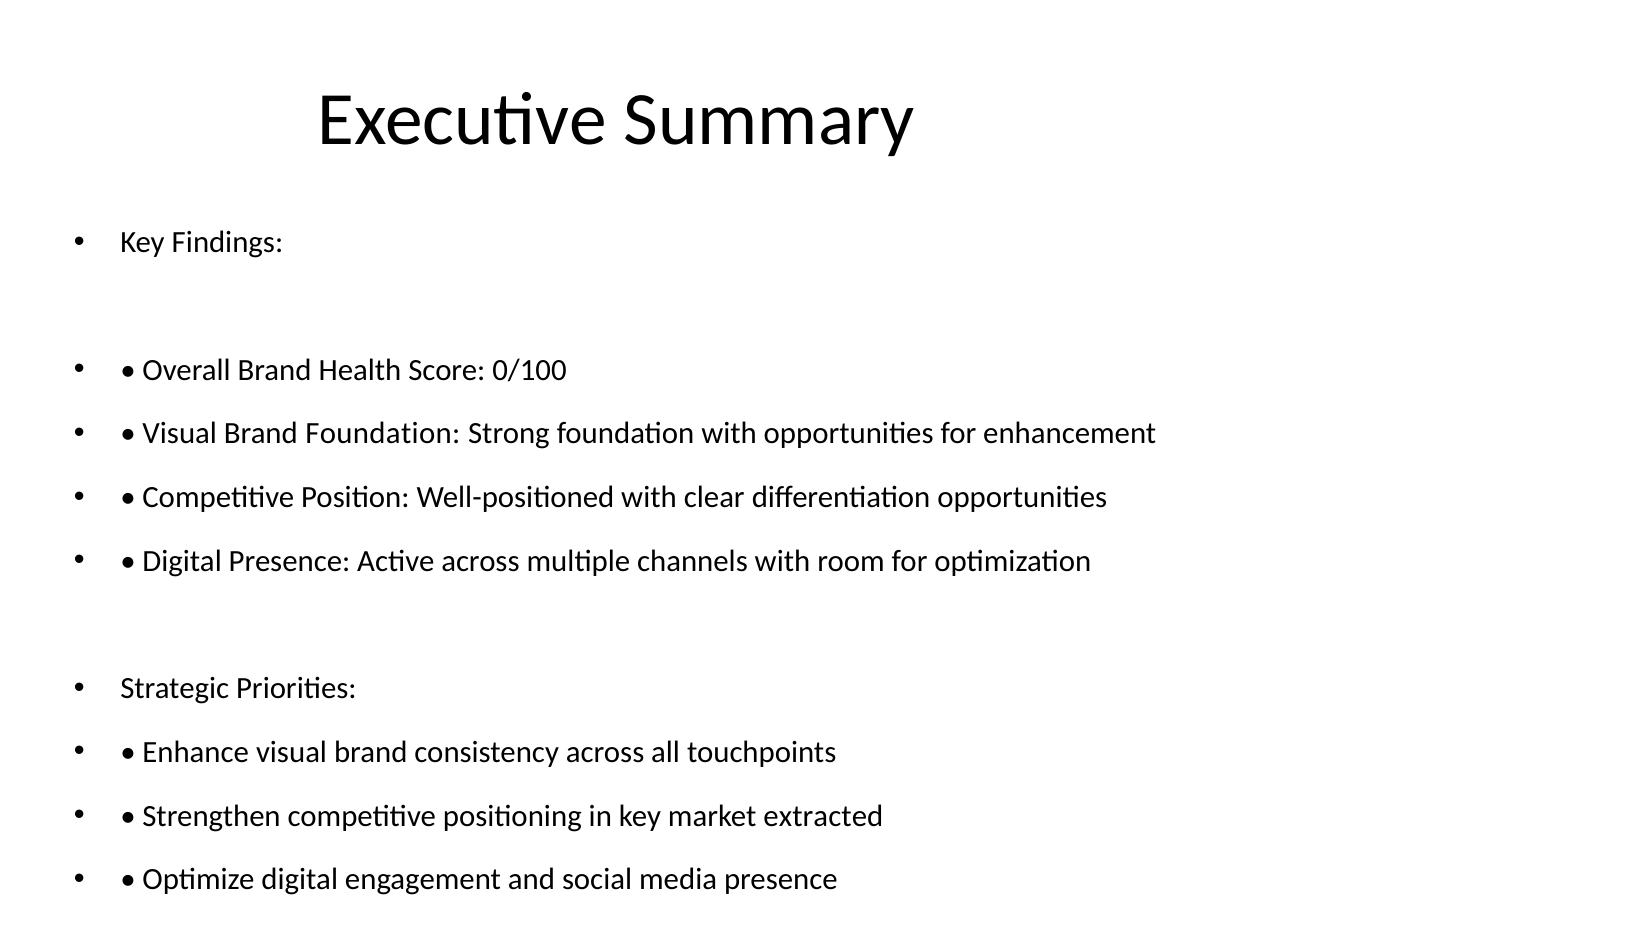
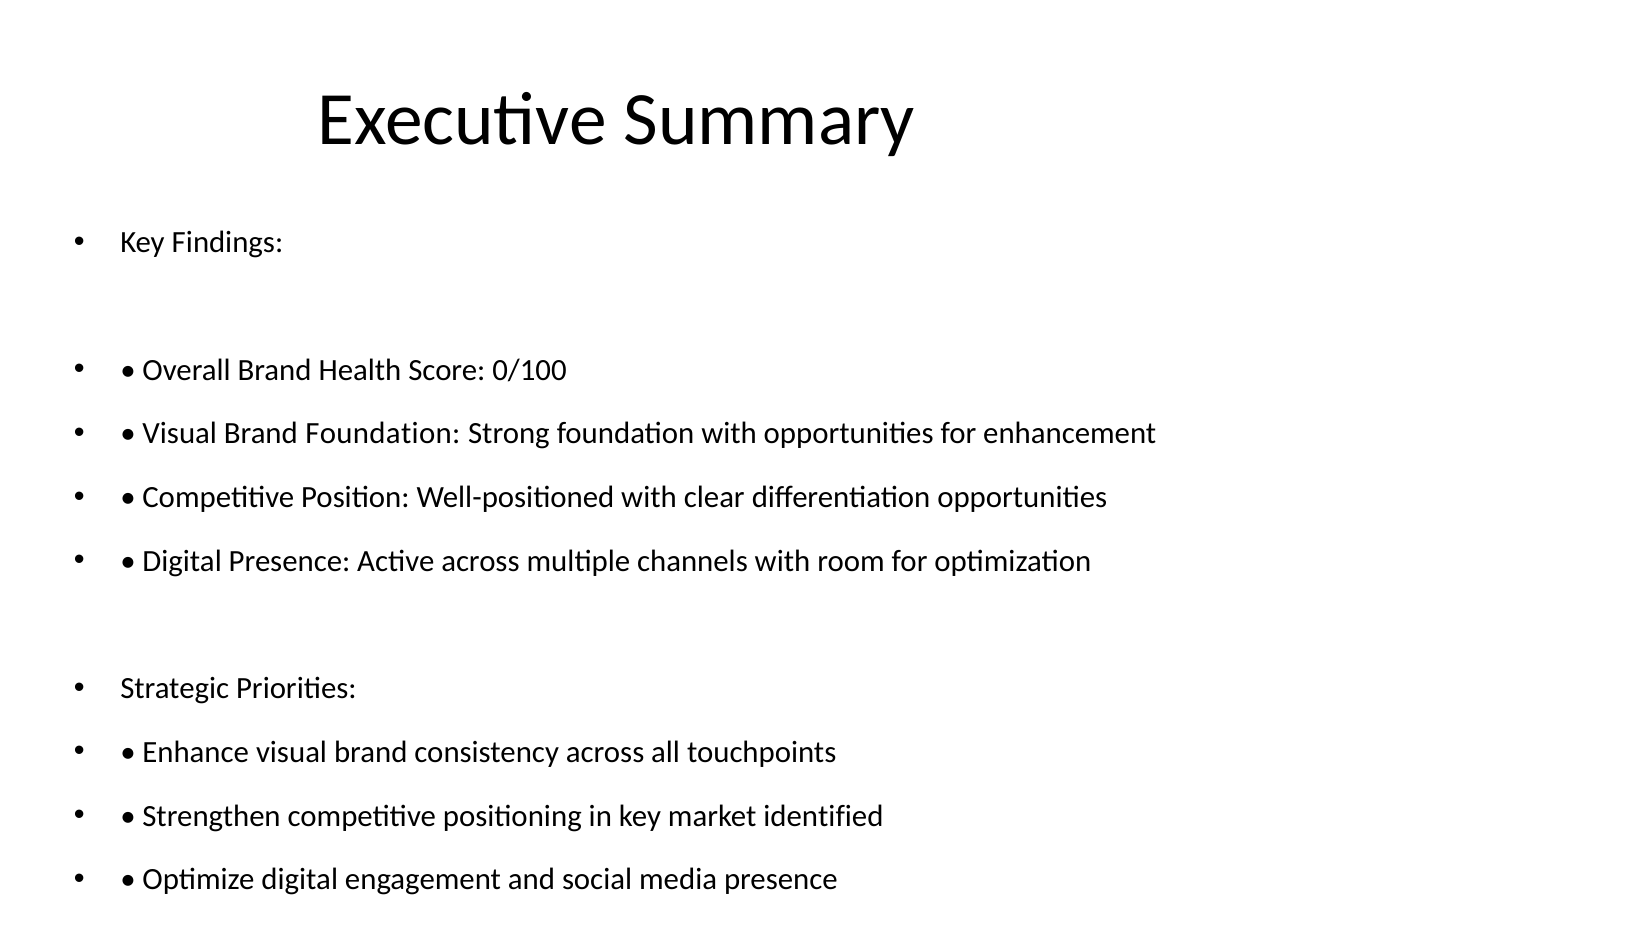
extracted: extracted -> identified (823, 816)
